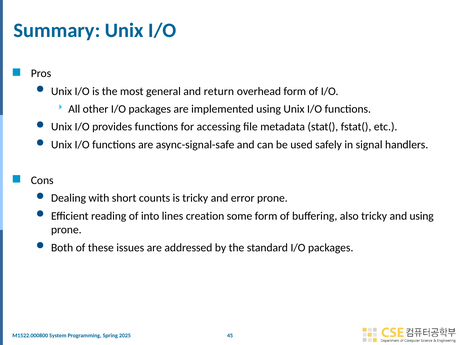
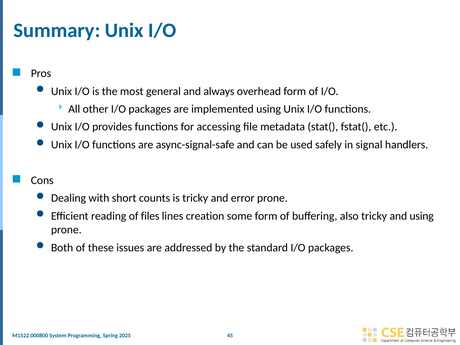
return: return -> always (219, 91)
into: into -> files (150, 216)
